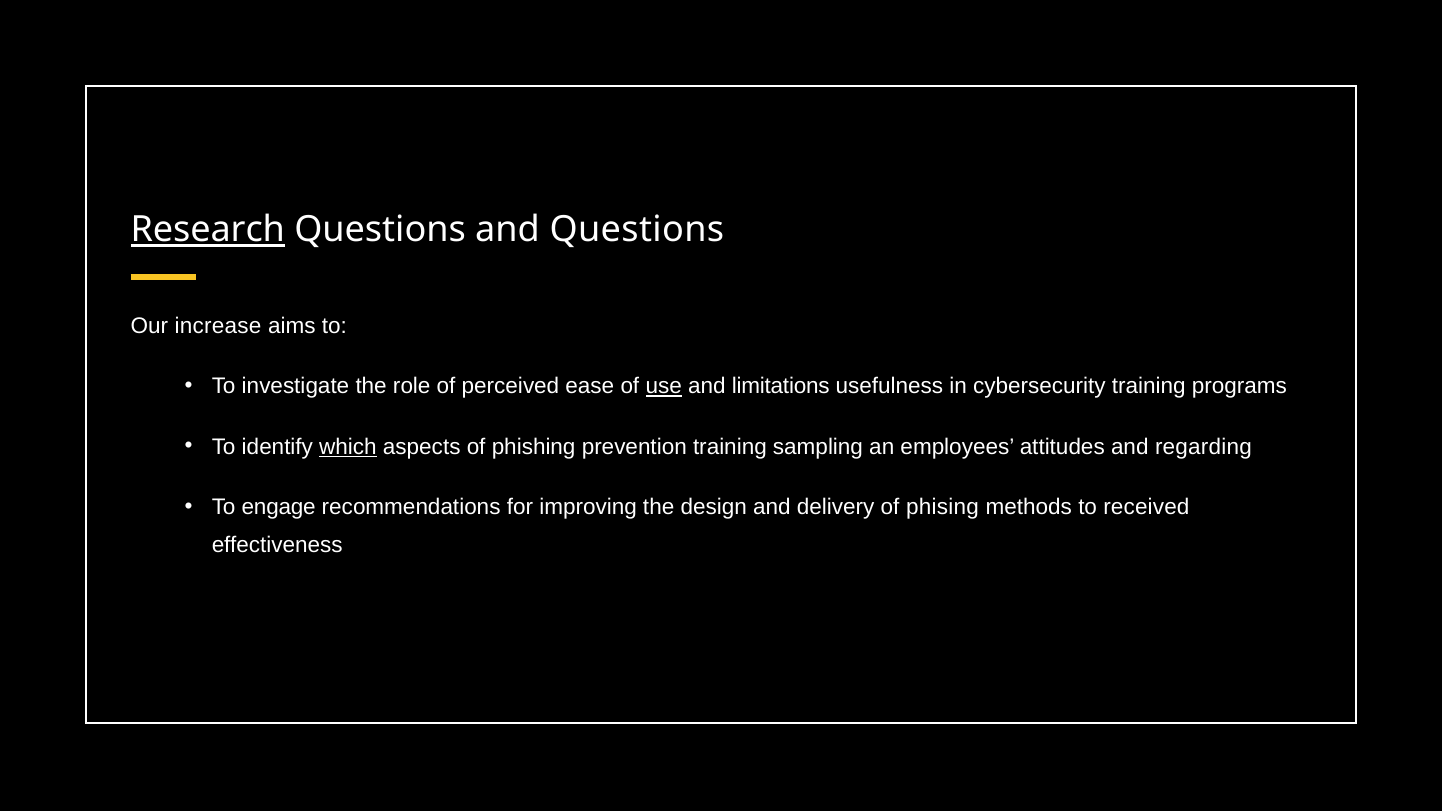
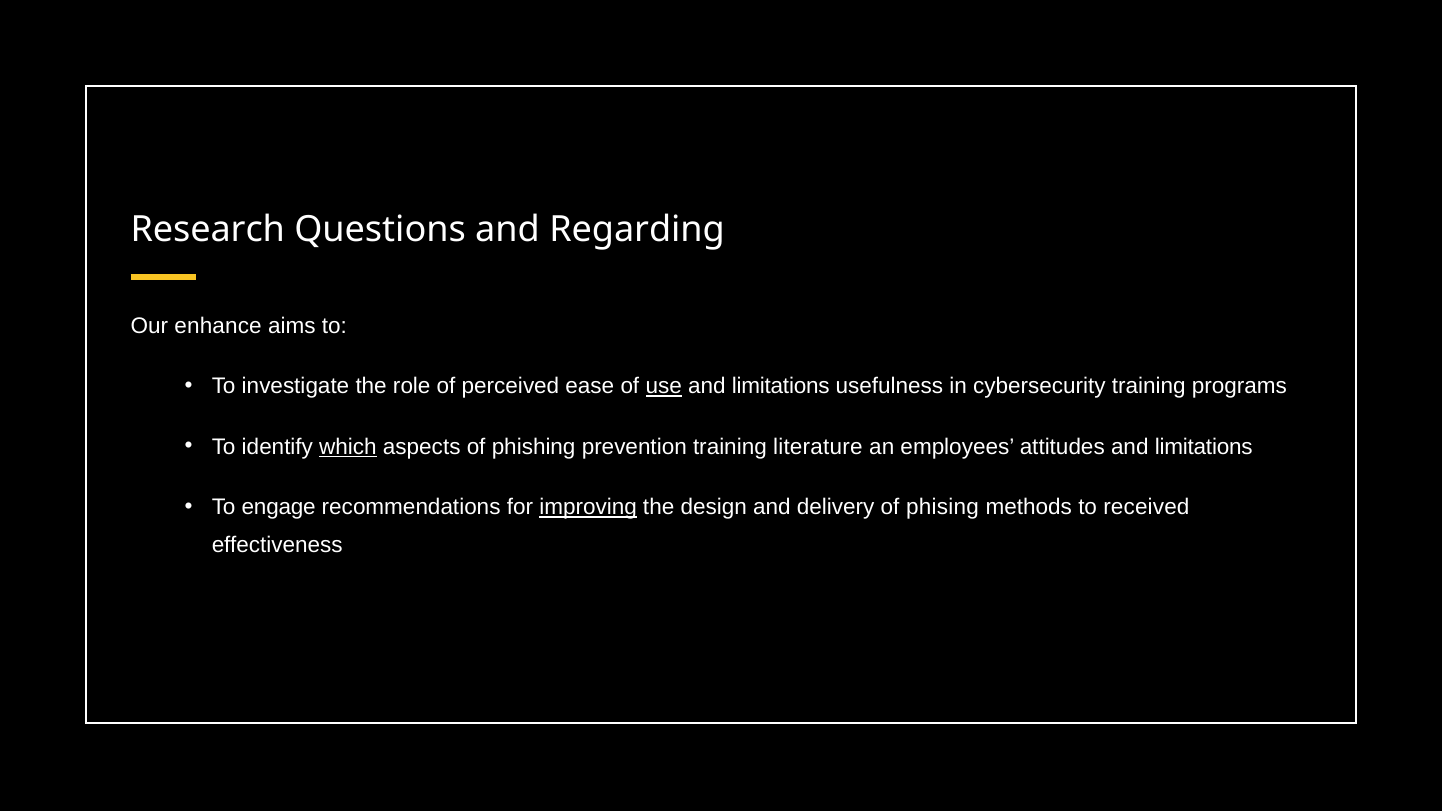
Research underline: present -> none (208, 230)
and Questions: Questions -> Regarding (637, 230)
increase: increase -> enhance (218, 326)
sampling: sampling -> literature (818, 447)
attitudes and regarding: regarding -> limitations (1204, 447)
improving underline: none -> present (588, 507)
